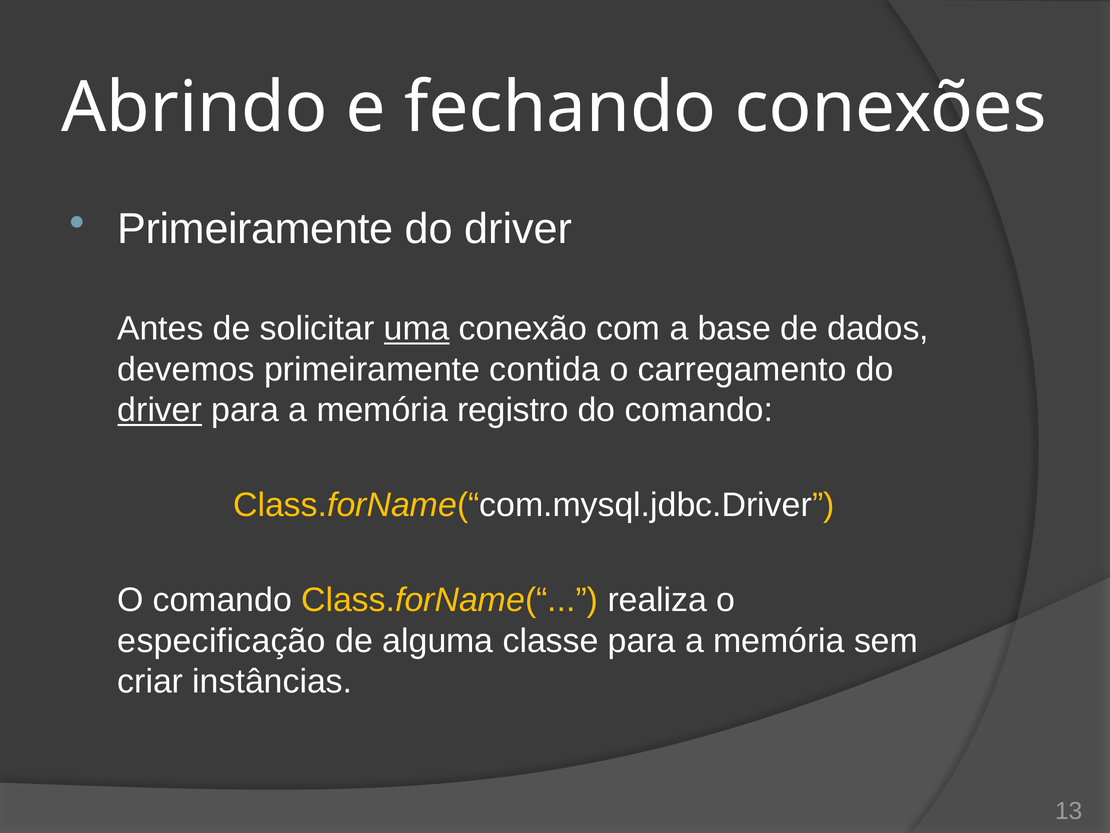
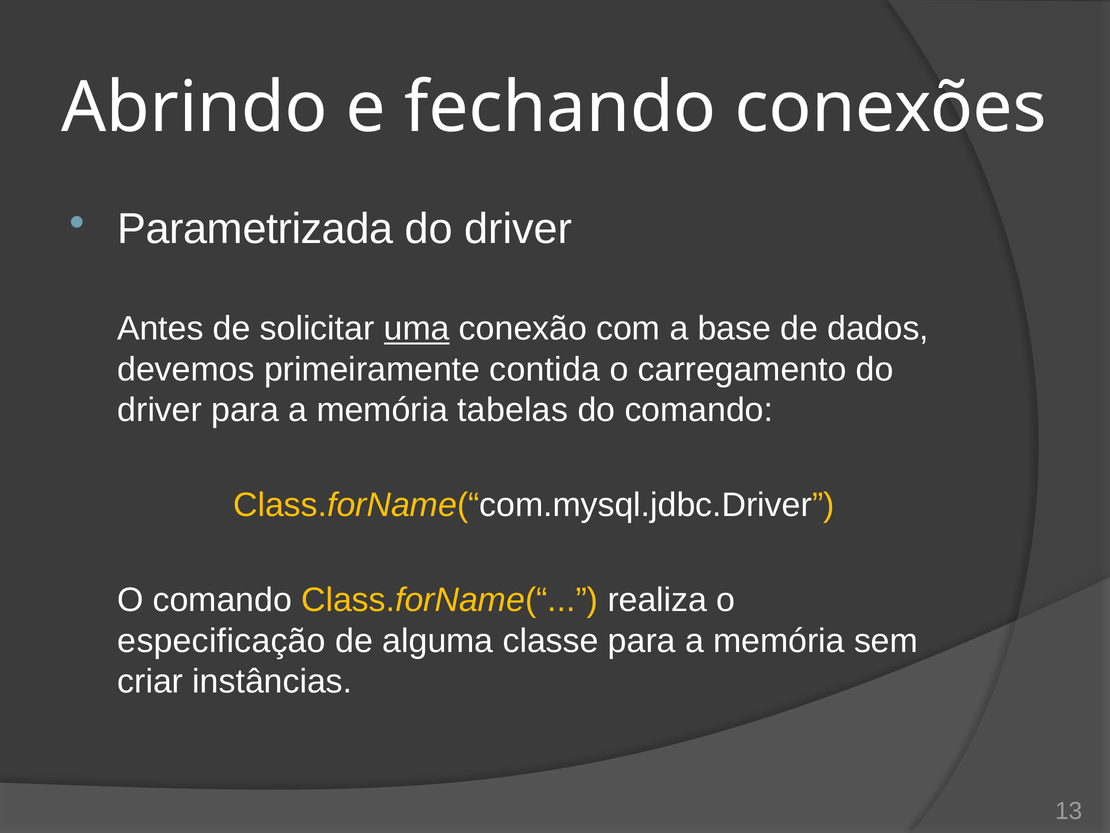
Primeiramente: Primeiramente -> Parametrizada (255, 229)
driver underline: present -> none (160, 410)
registro: registro -> tabelas (513, 410)
